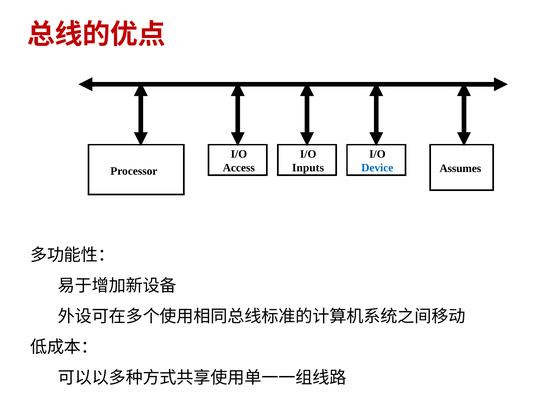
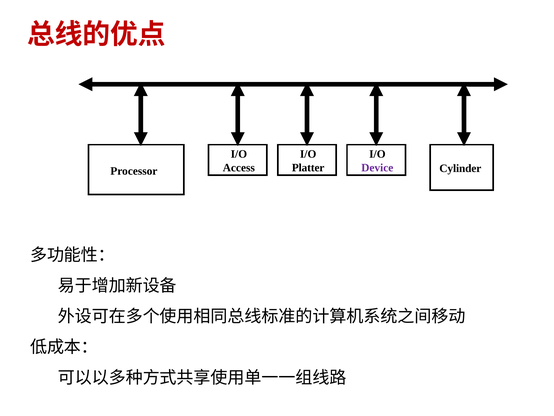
Inputs: Inputs -> Platter (308, 168)
Device colour: blue -> purple (377, 168)
Assumes: Assumes -> Cylinder (460, 168)
